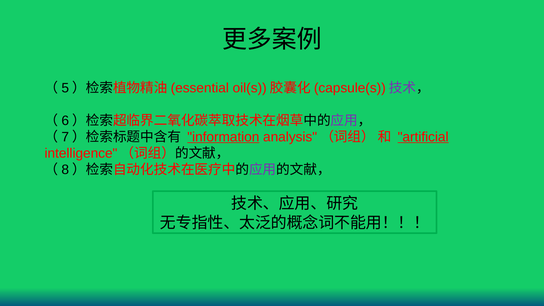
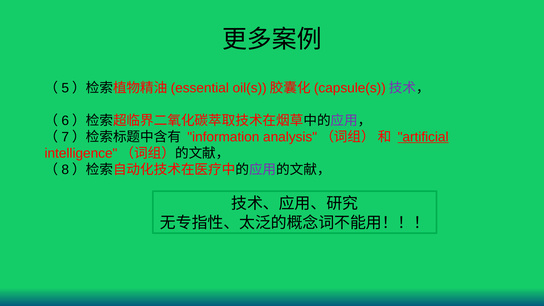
information underline: present -> none (223, 137)
